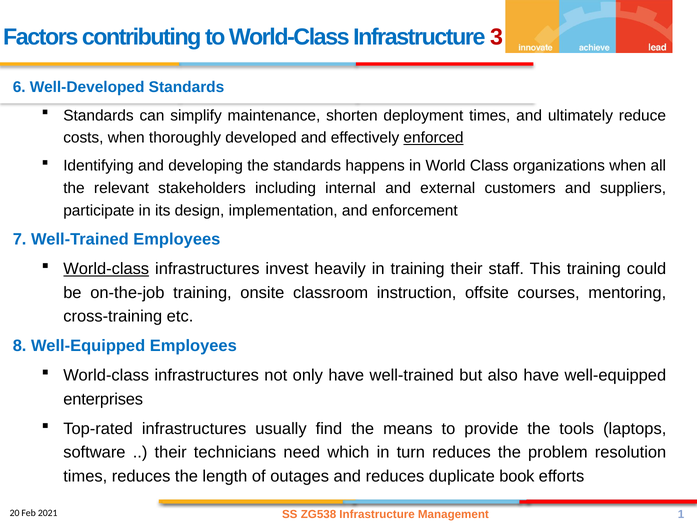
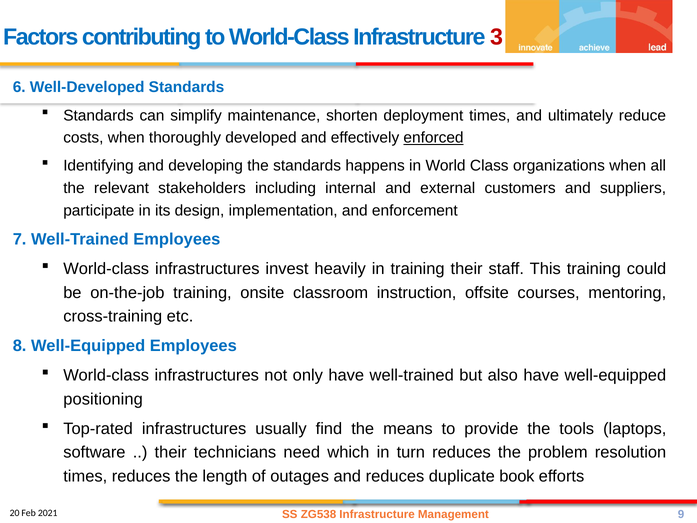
World-class underline: present -> none (106, 269)
enterprises: enterprises -> positioning (103, 399)
1: 1 -> 9 (681, 514)
